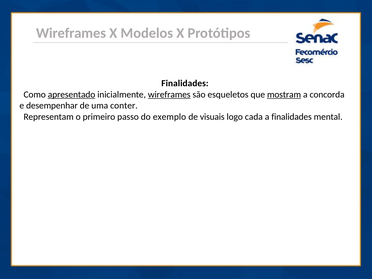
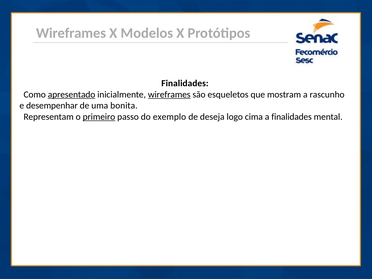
mostram underline: present -> none (284, 94)
concorda: concorda -> rascunho (327, 94)
conter: conter -> bonita (124, 106)
primeiro underline: none -> present (99, 117)
visuais: visuais -> deseja (212, 117)
cada: cada -> cima (254, 117)
